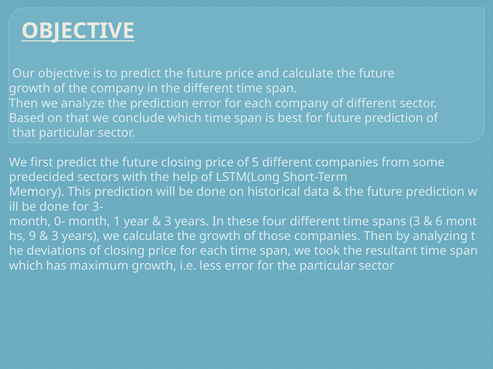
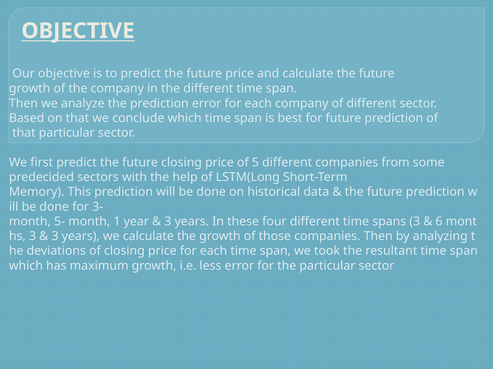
0-: 0- -> 5- (60, 222)
9: 9 -> 3 (32, 237)
